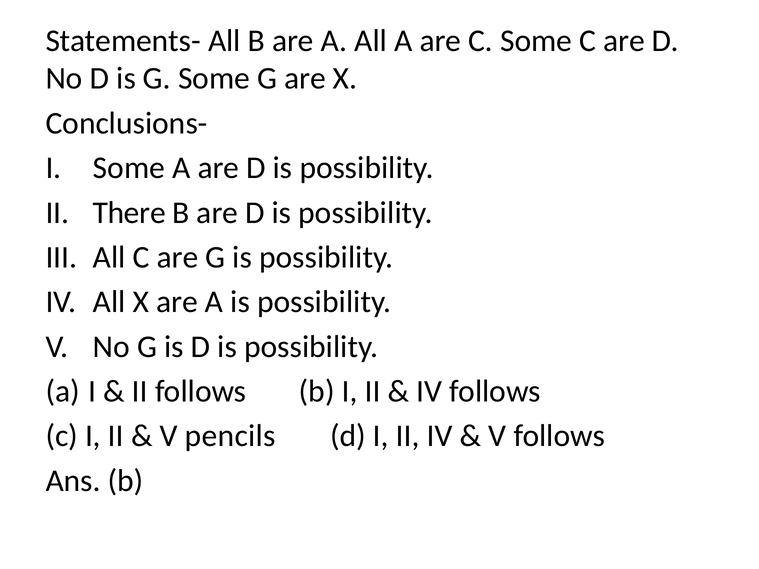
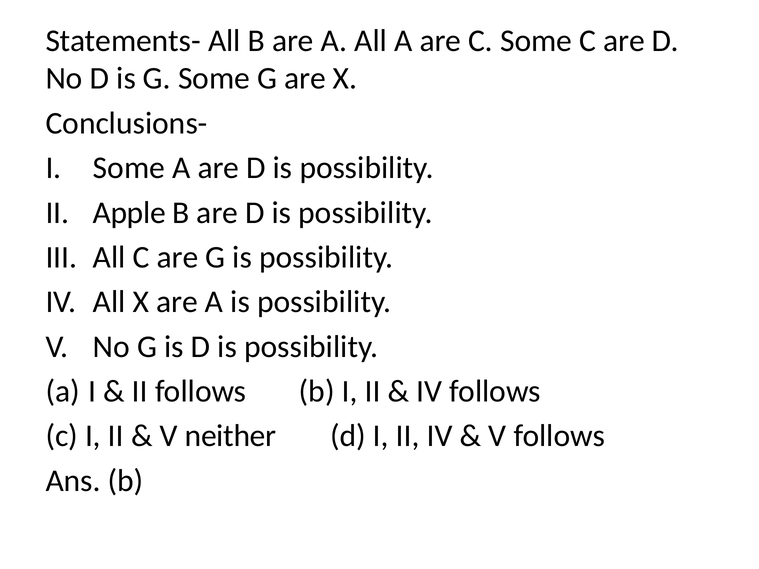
There: There -> Apple (129, 213)
pencils: pencils -> neither (231, 436)
